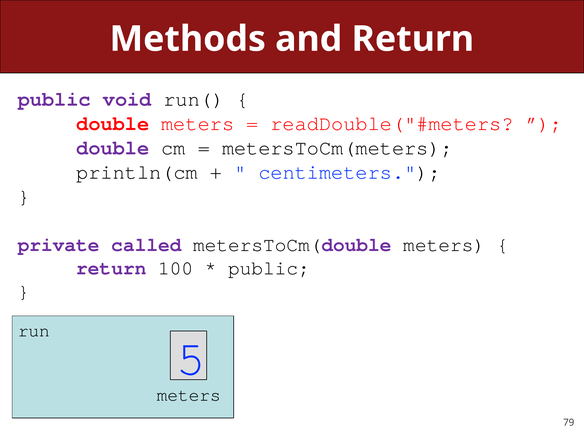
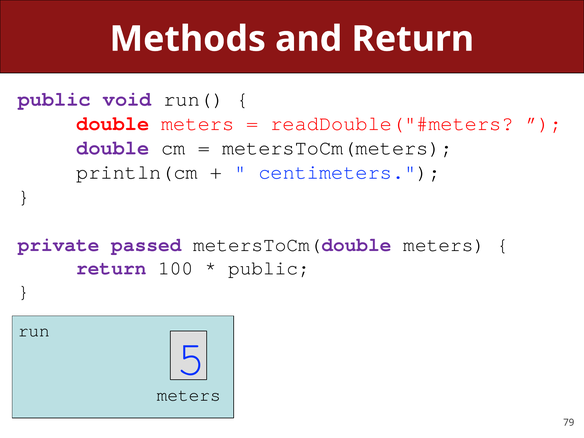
called: called -> passed (146, 245)
